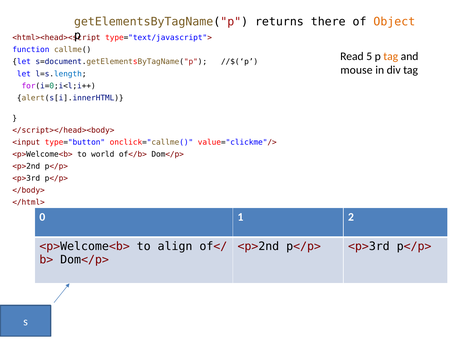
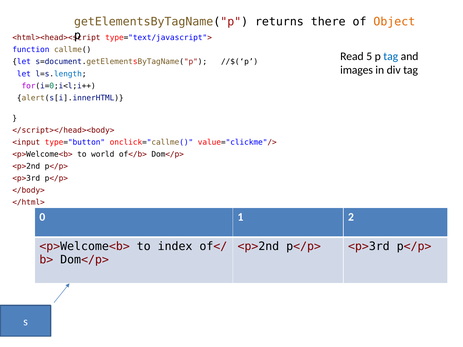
tag colour: orange -> blue (391, 56)
mouse: mouse -> images (357, 70)
align: align -> index (175, 246)
